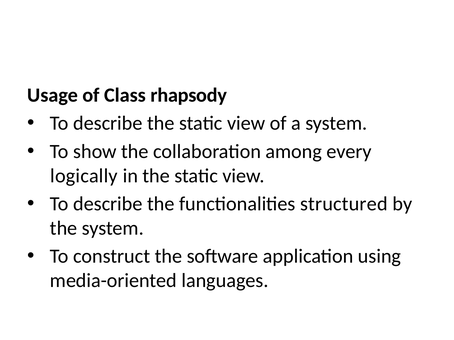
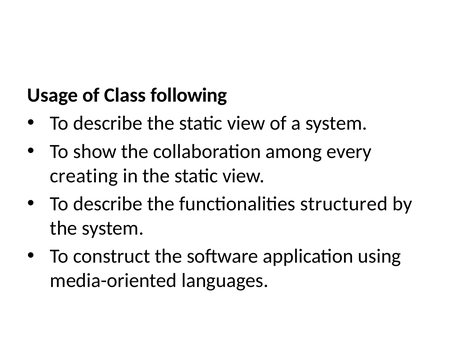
rhapsody: rhapsody -> following (189, 95)
logically: logically -> creating (84, 176)
